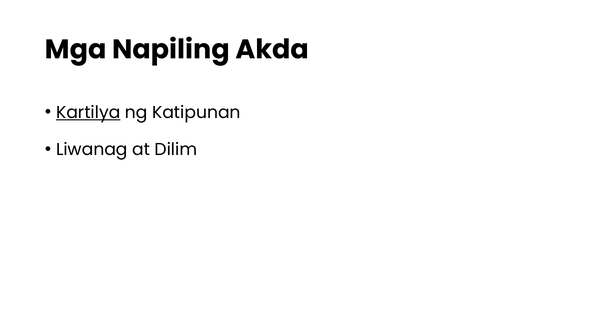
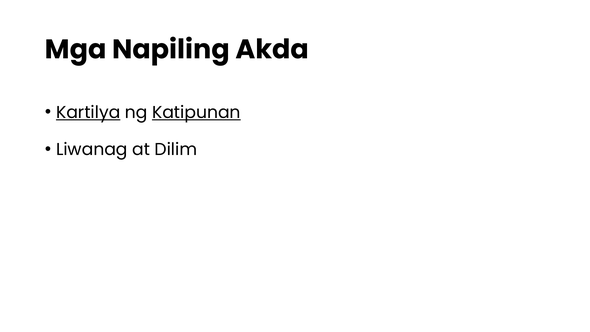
Katipunan underline: none -> present (196, 112)
